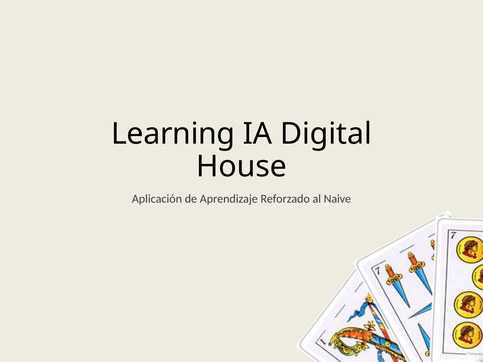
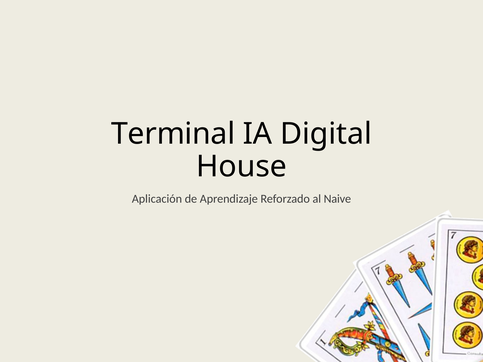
Learning: Learning -> Terminal (173, 134)
